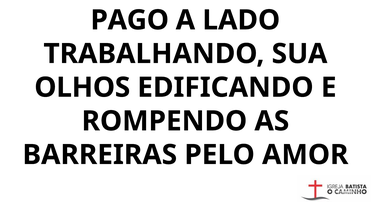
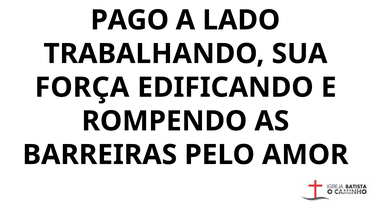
OLHOS: OLHOS -> FORÇA (82, 87)
